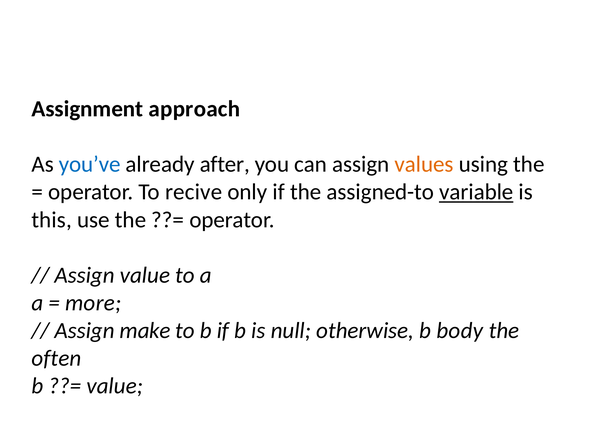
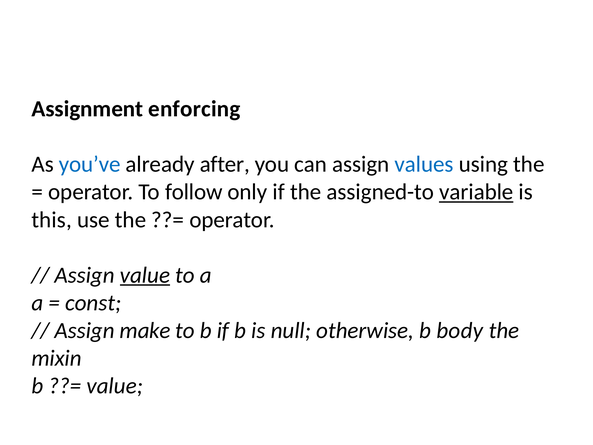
approach: approach -> enforcing (194, 109)
values colour: orange -> blue (424, 164)
recive: recive -> follow (194, 192)
value underline: none -> present (145, 275)
more: more -> const (93, 303)
often: often -> mixin (57, 358)
